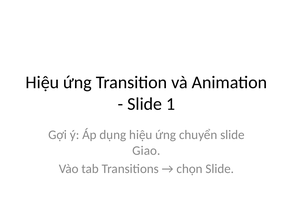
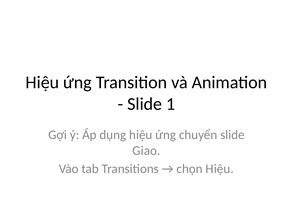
chọn Slide: Slide -> Hiệu (220, 169)
